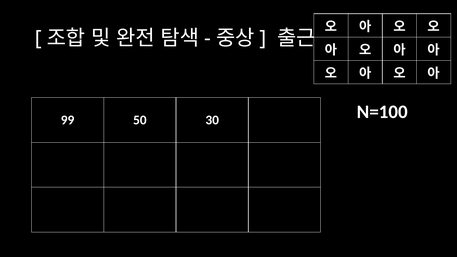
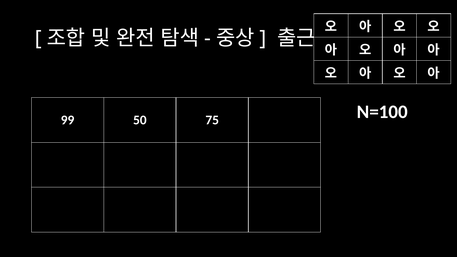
30: 30 -> 75 (212, 120)
